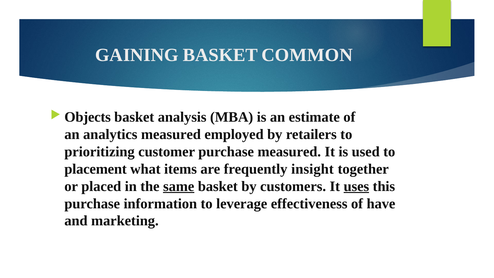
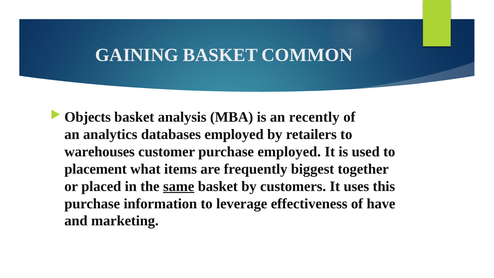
estimate: estimate -> recently (314, 117)
analytics measured: measured -> databases (171, 134)
prioritizing: prioritizing -> warehouses (100, 152)
purchase measured: measured -> employed (289, 152)
insight: insight -> biggest (313, 169)
uses underline: present -> none (356, 186)
